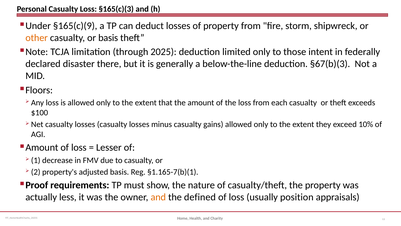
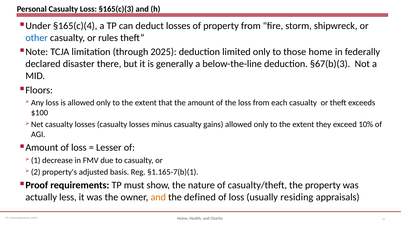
§165(c)(9: §165(c)(9 -> §165(c)(4 (75, 26)
other colour: orange -> blue (37, 38)
or basis: basis -> rules (108, 38)
those intent: intent -> home (321, 52)
position: position -> residing (297, 197)
